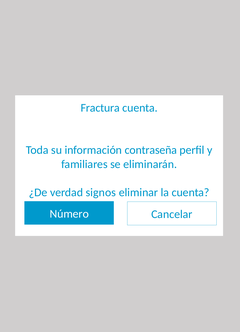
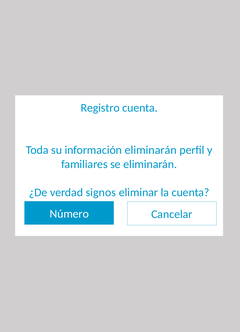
Fractura: Fractura -> Registro (100, 108)
información contraseña: contraseña -> eliminarán (151, 150)
